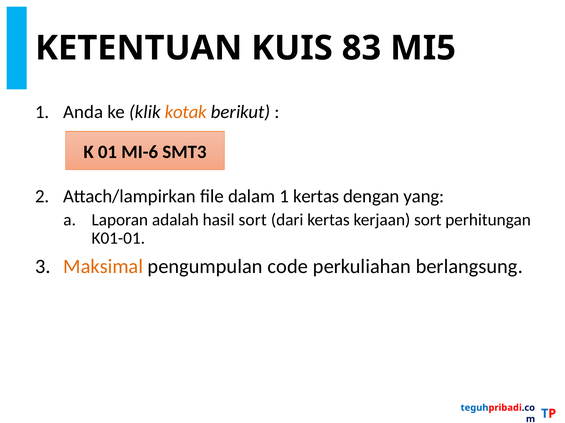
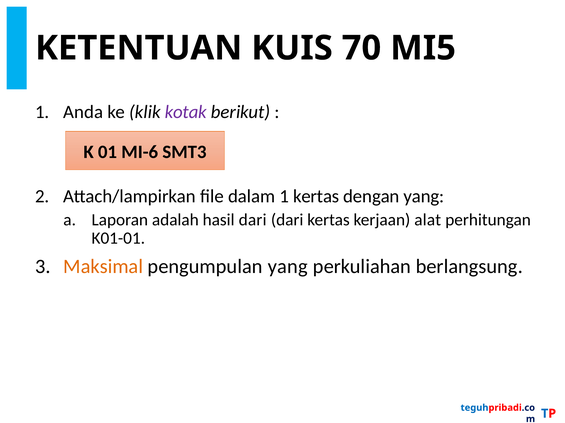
83: 83 -> 70 (361, 48)
kotak colour: orange -> purple (186, 112)
hasil sort: sort -> dari (253, 220)
kerjaan sort: sort -> alat (428, 220)
pengumpulan code: code -> yang (288, 267)
